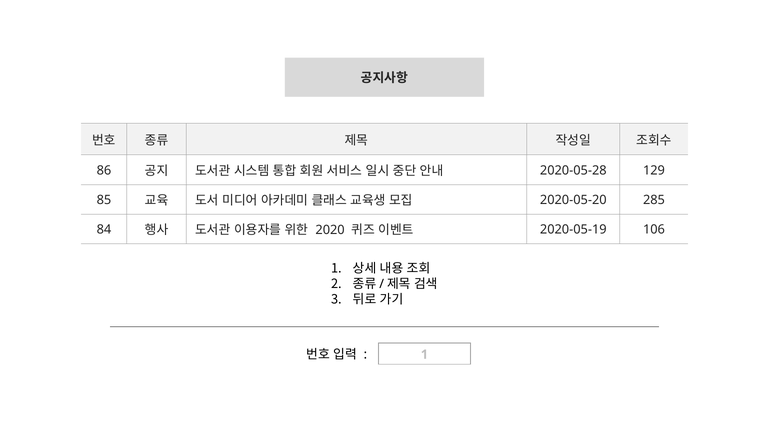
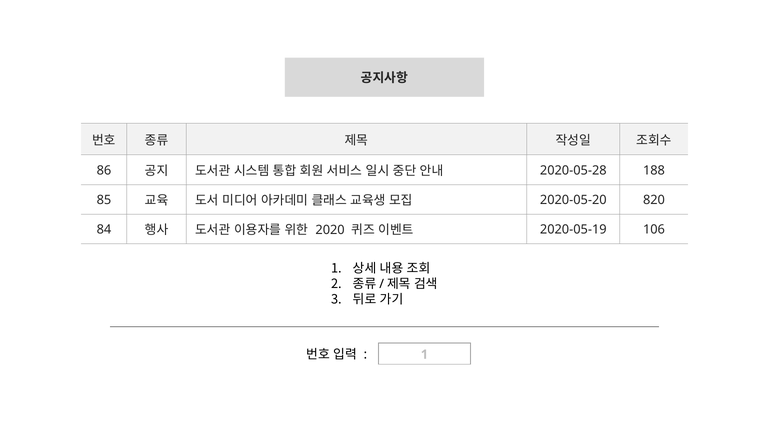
129: 129 -> 188 (654, 170)
285: 285 -> 820 (654, 200)
